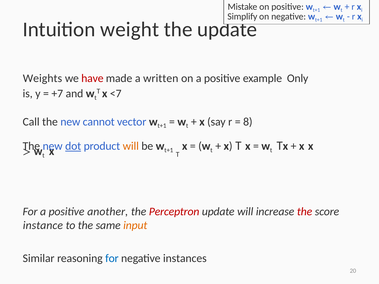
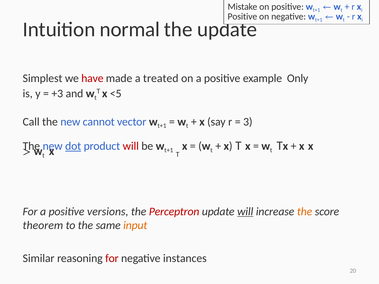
Simplify: Simplify -> Positive (242, 17)
weight: weight -> normal (130, 30)
Weights: Weights -> Simplest (43, 78)
written: written -> treated (161, 78)
<7: <7 -> <5 (116, 94)
+7: +7 -> +3 (57, 94)
8: 8 -> 3 (248, 122)
will colour: orange -> red (131, 146)
another: another -> versions (108, 212)
will underline: none -> present (245, 212)
the colour: red -> orange (305, 212)
instance: instance -> theorem (43, 226)
for colour: blue -> red (112, 259)
